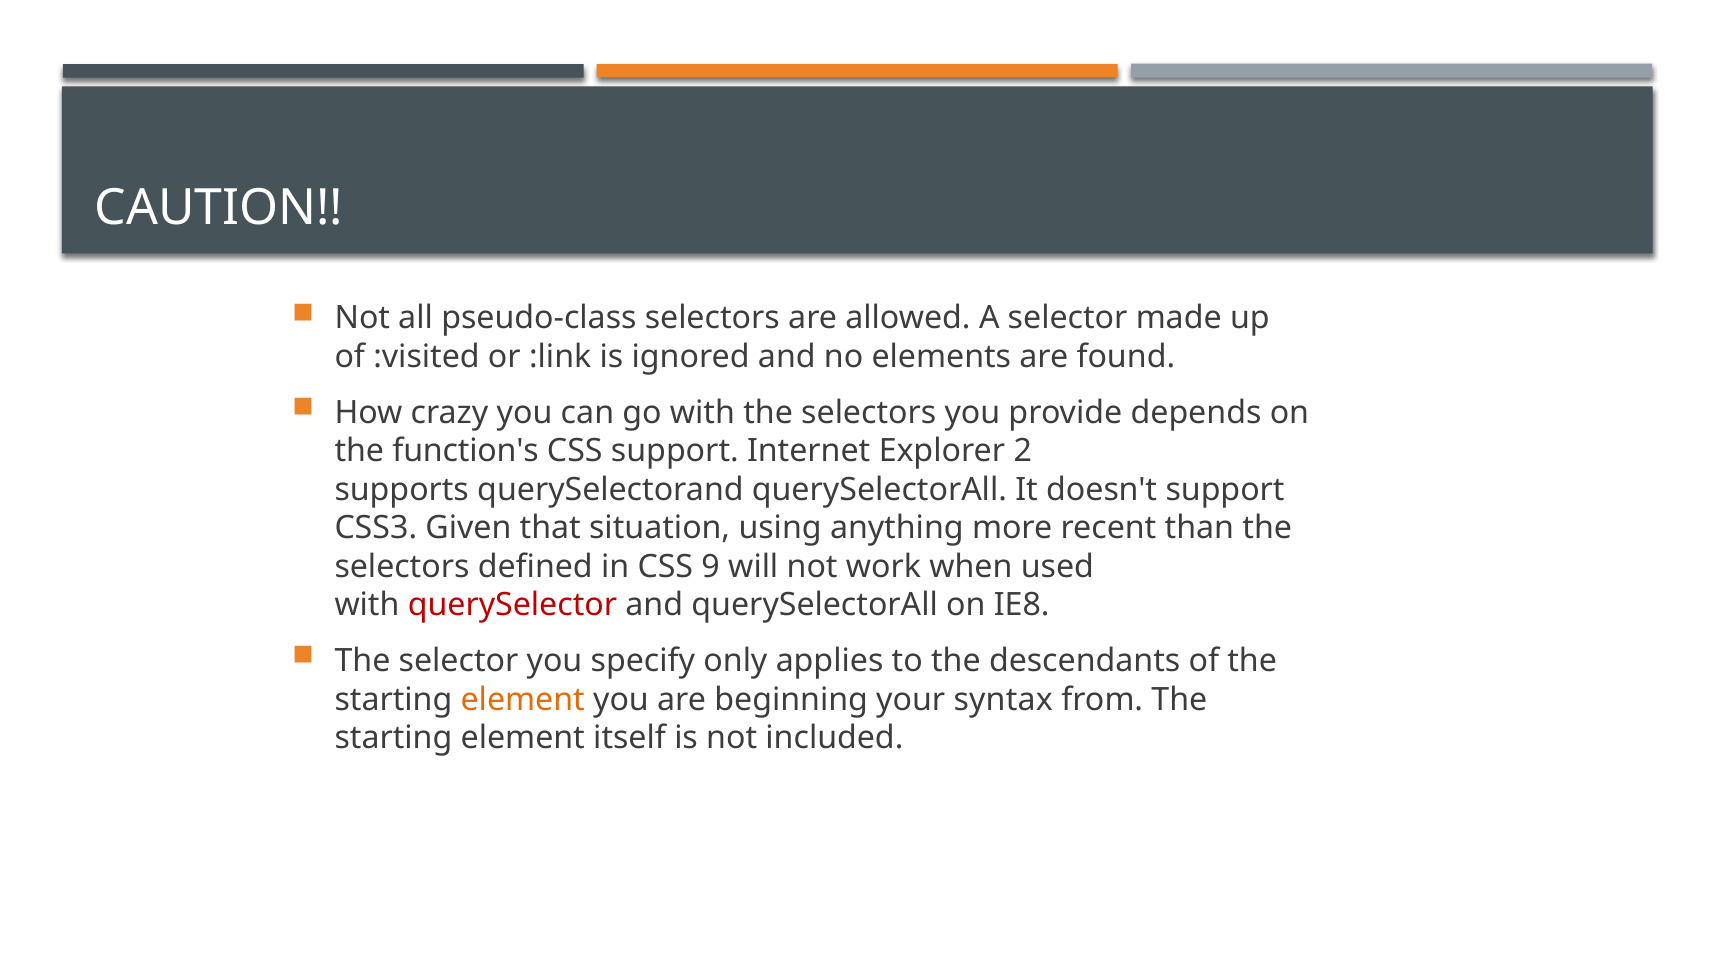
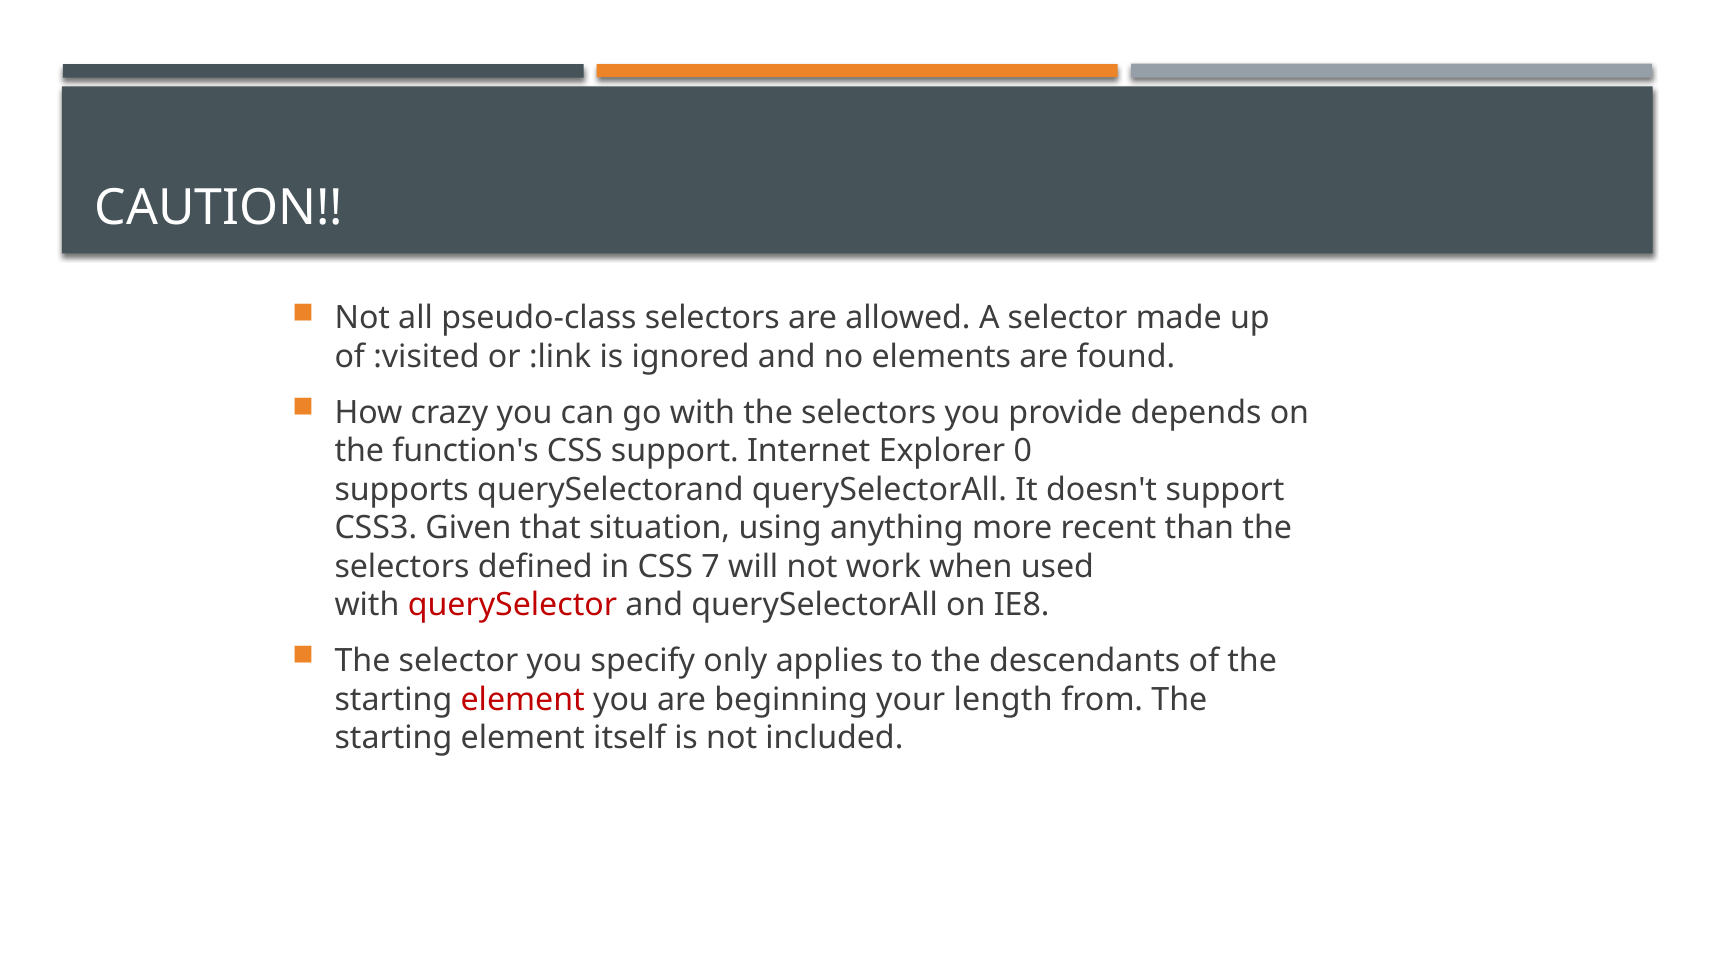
2: 2 -> 0 (1023, 451)
9: 9 -> 7 (711, 567)
element colour: orange -> red (523, 700)
syntax: syntax -> length (1003, 700)
